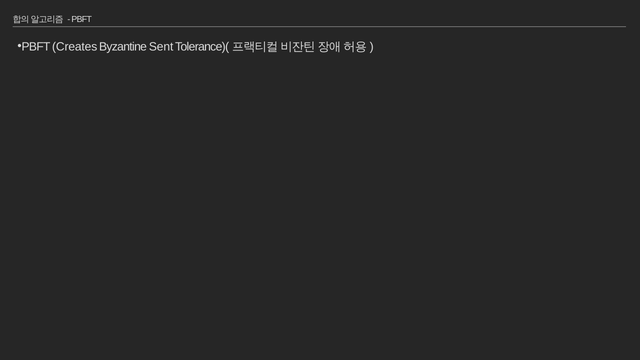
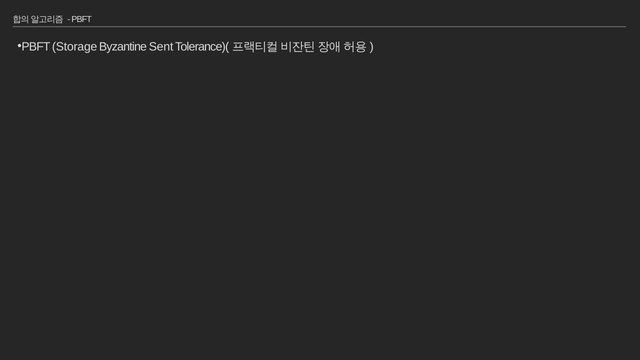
Creates: Creates -> Storage (75, 47)
